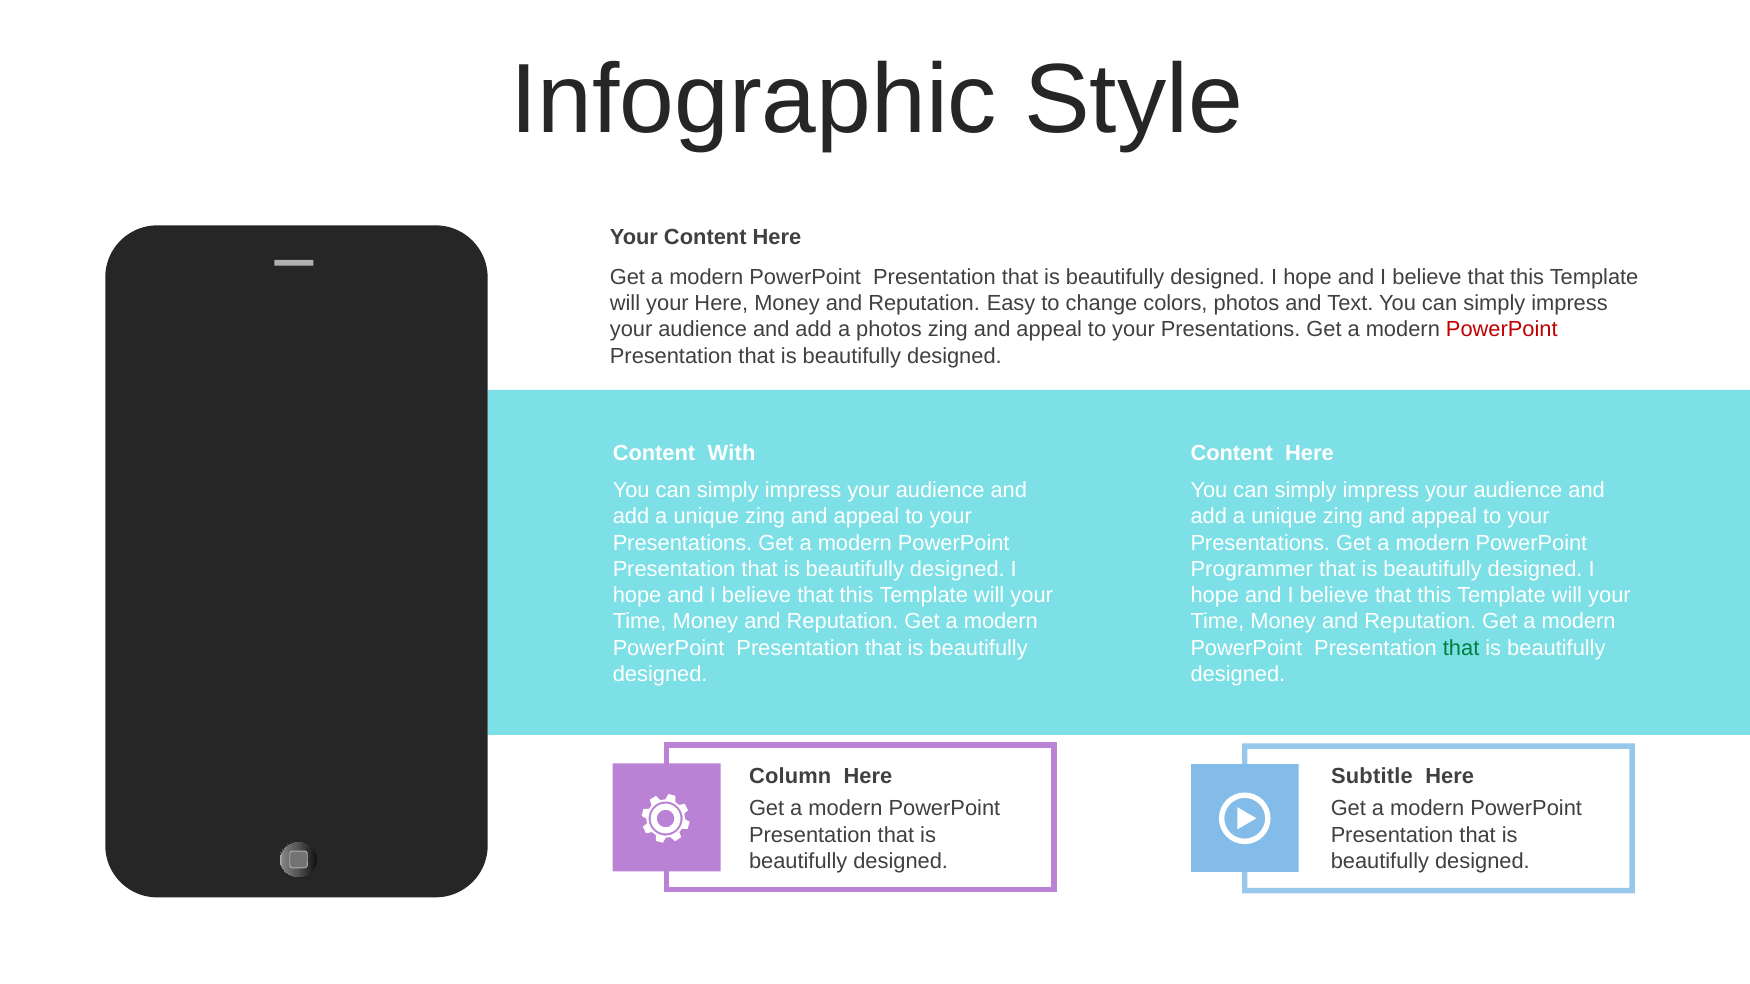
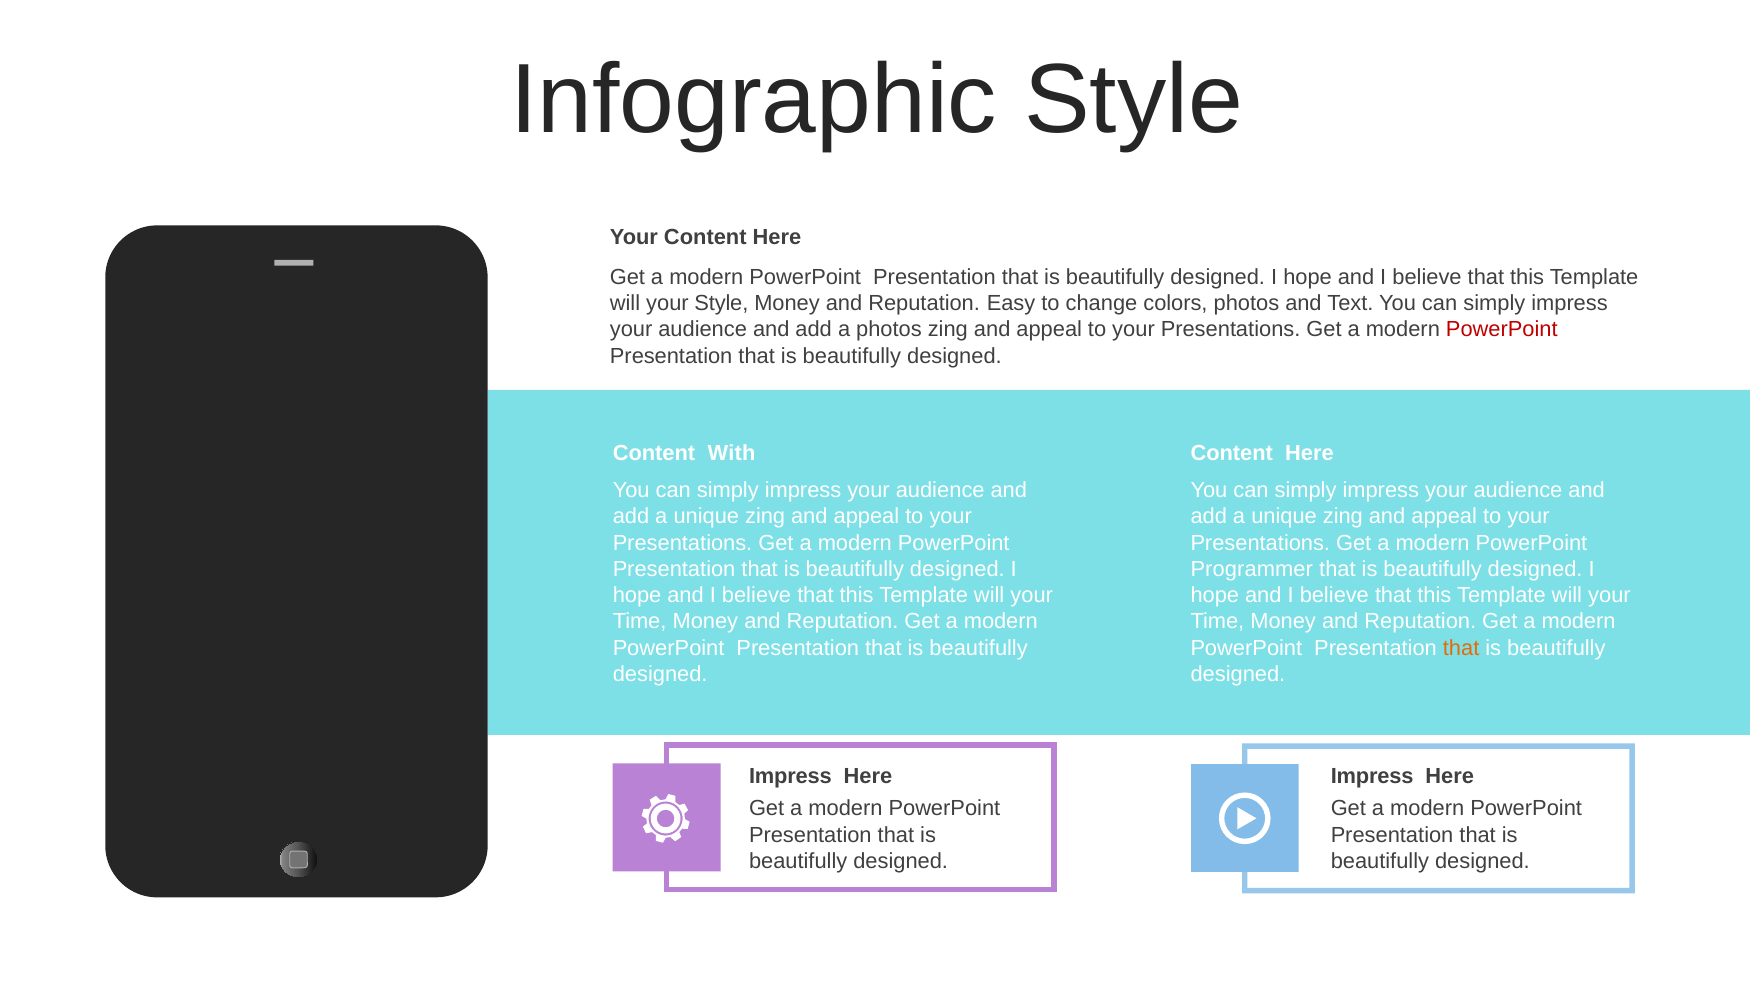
your Here: Here -> Style (721, 303)
that colour: green -> orange (1461, 648)
Column: Column -> Impress (790, 776)
Subtitle: Subtitle -> Impress (1372, 776)
